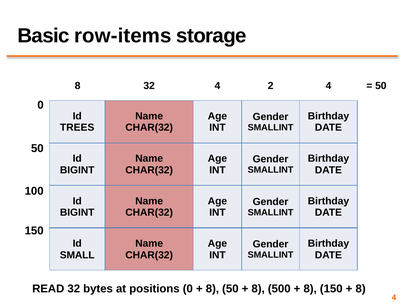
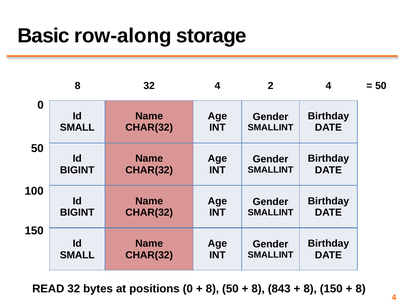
row-items: row-items -> row-along (123, 36)
TREES: TREES -> SMALL (77, 128)
500: 500 -> 843 (279, 289)
